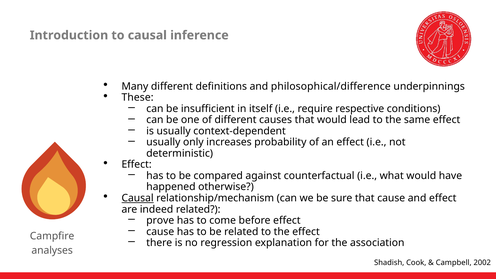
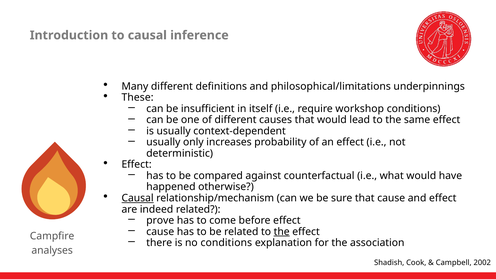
philosophical/difference: philosophical/difference -> philosophical/limitations (331, 86)
respective: respective -> workshop (360, 109)
the underline: none -> present (282, 232)
no regression: regression -> conditions (226, 243)
